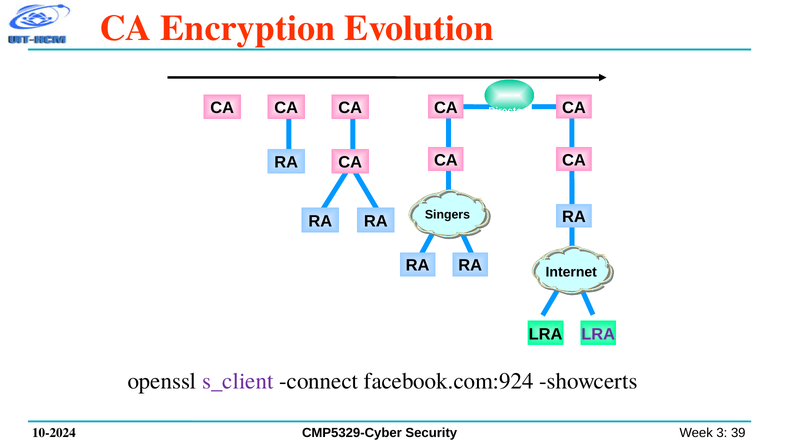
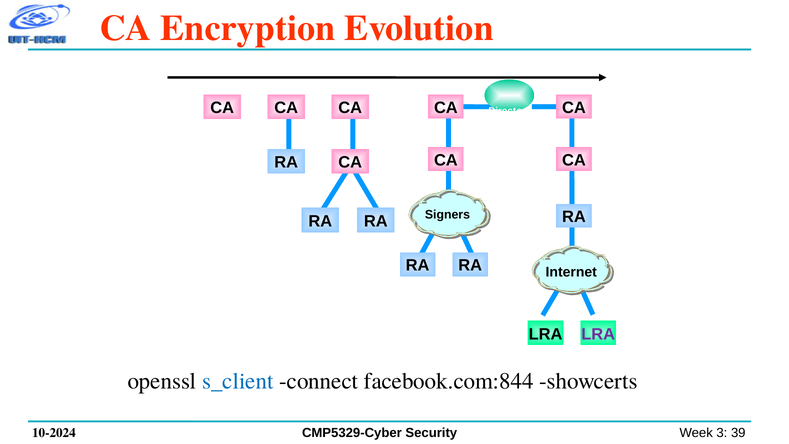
Singers: Singers -> Signers (447, 215)
s_client colour: purple -> blue (238, 381)
facebook.com:924: facebook.com:924 -> facebook.com:844 (449, 381)
